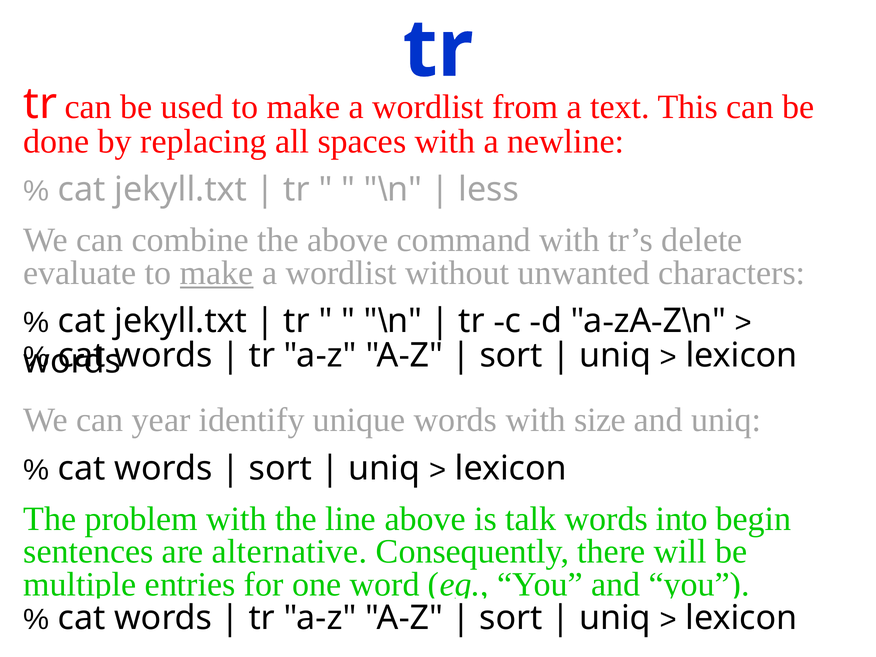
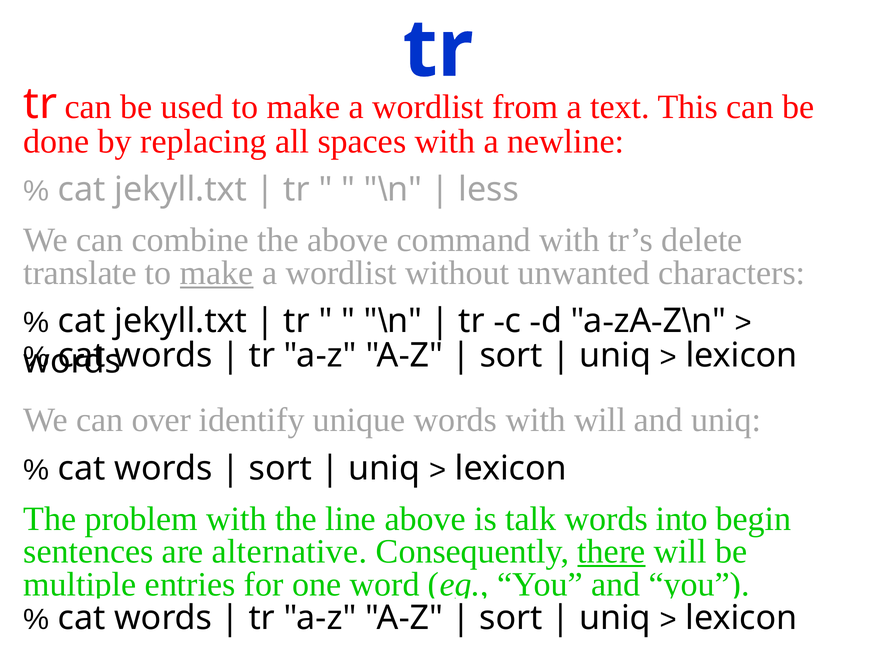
evaluate: evaluate -> translate (80, 273)
year: year -> over (161, 420)
with size: size -> will (600, 420)
there underline: none -> present (611, 552)
